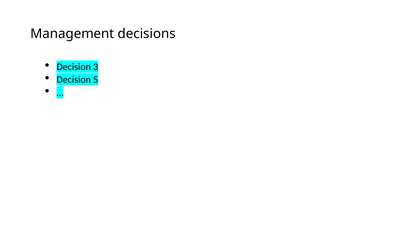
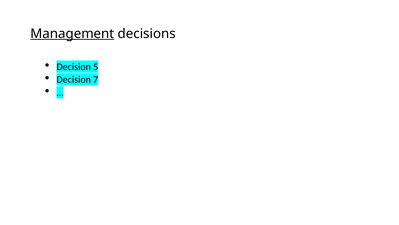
Management underline: none -> present (72, 34)
3: 3 -> 5 (96, 67)
5: 5 -> 7 (96, 79)
